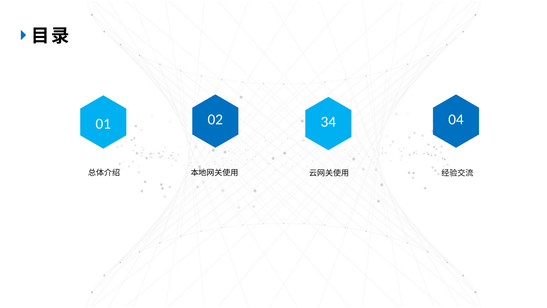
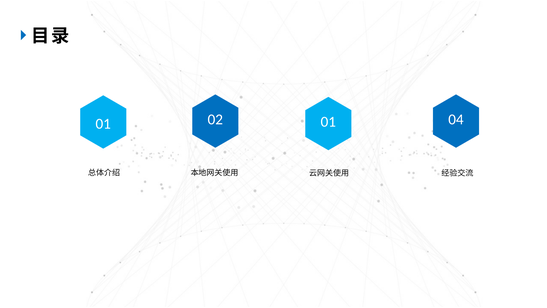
01 34: 34 -> 01 (328, 122)
